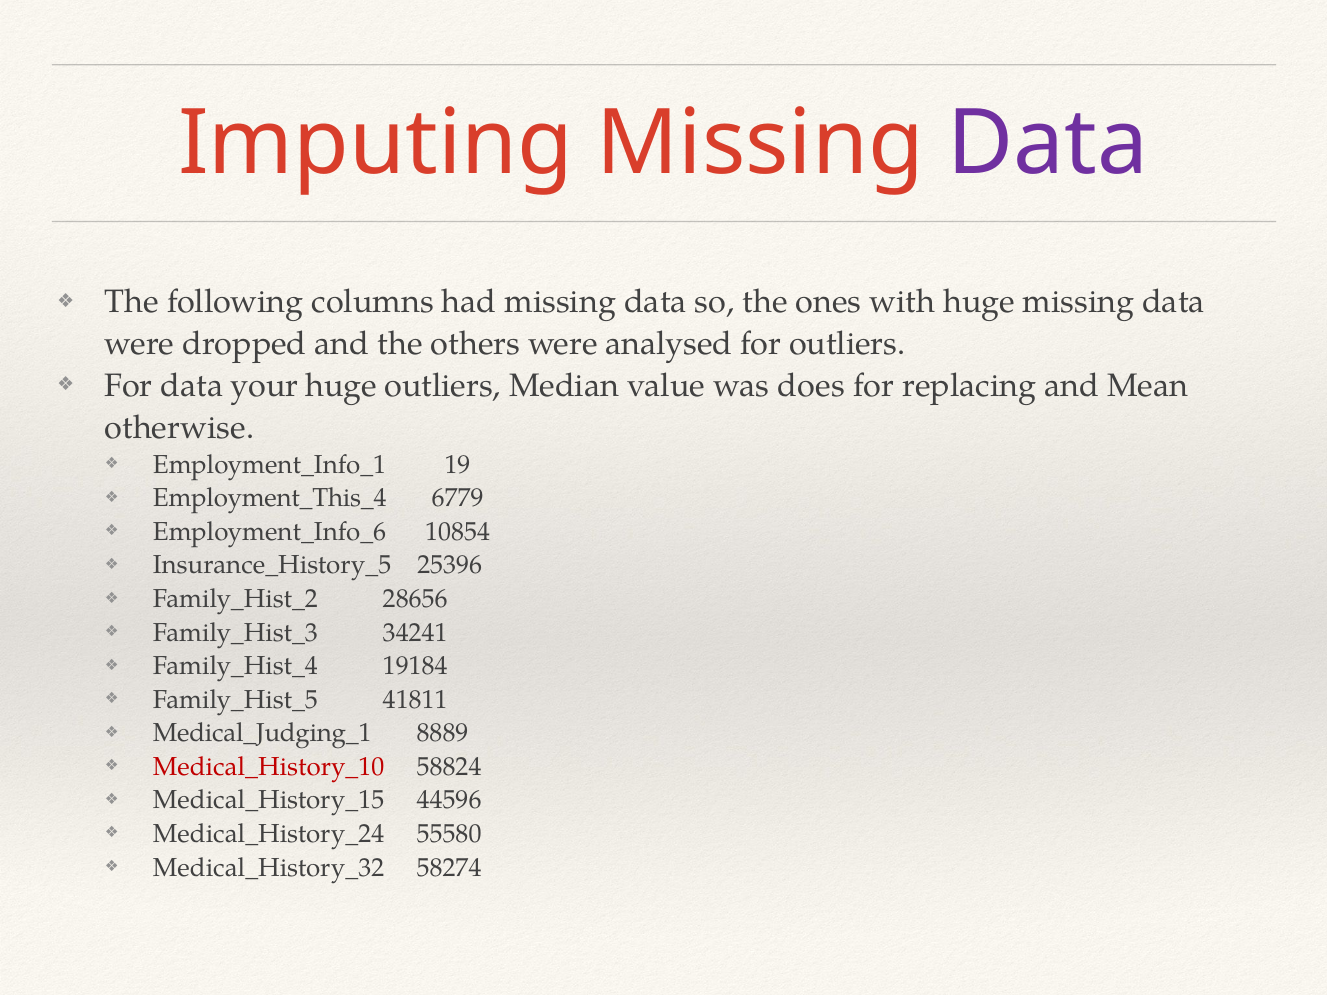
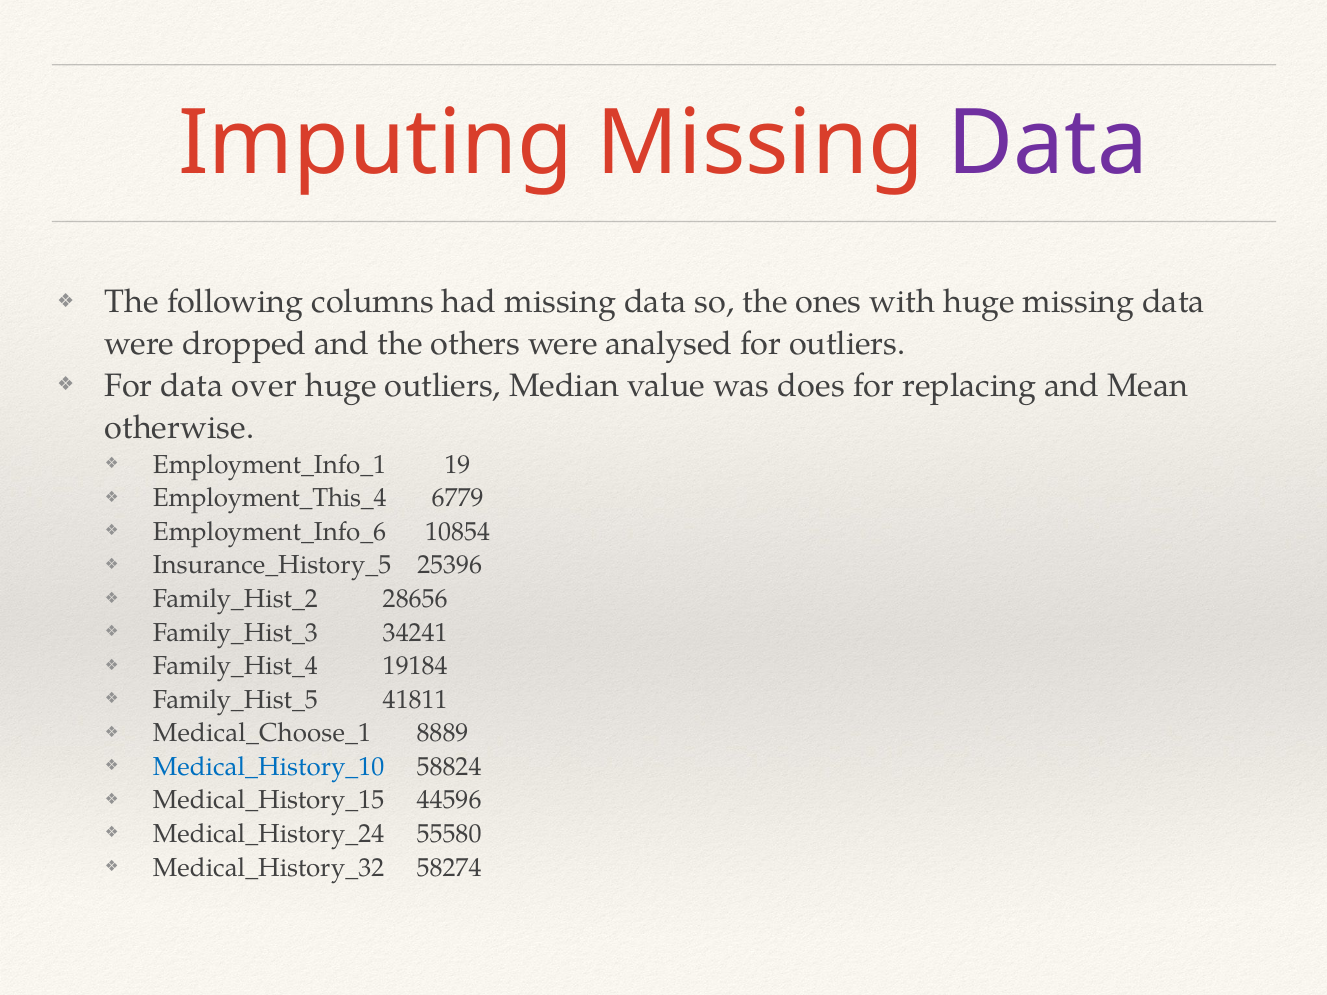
your: your -> over (264, 386)
Medical_Judging_1: Medical_Judging_1 -> Medical_Choose_1 (262, 733)
Medical_History_10 colour: red -> blue (269, 767)
